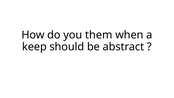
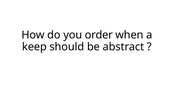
them: them -> order (99, 35)
